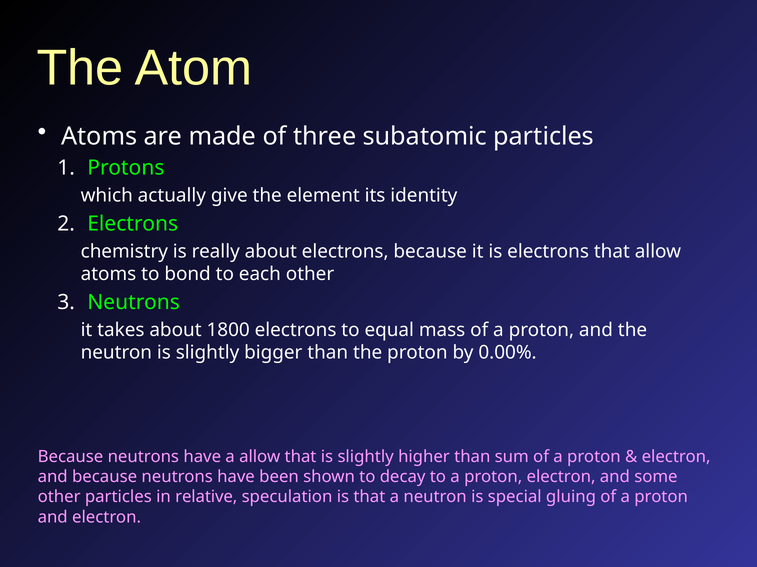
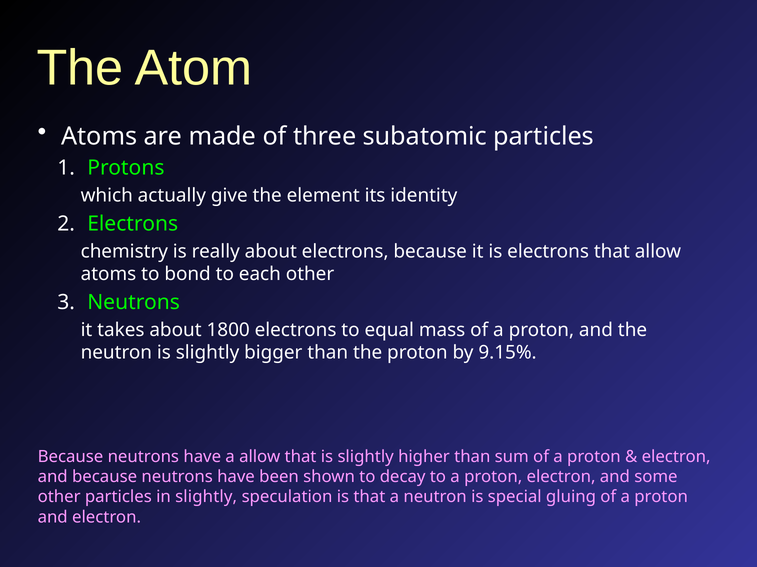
0.00%: 0.00% -> 9.15% (508, 353)
in relative: relative -> slightly (206, 497)
